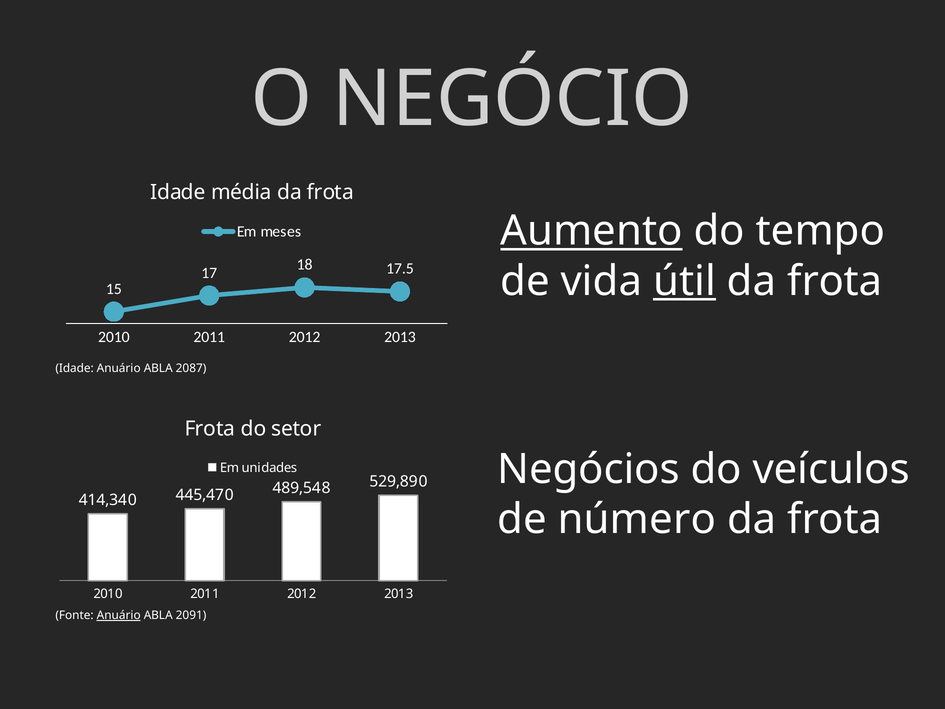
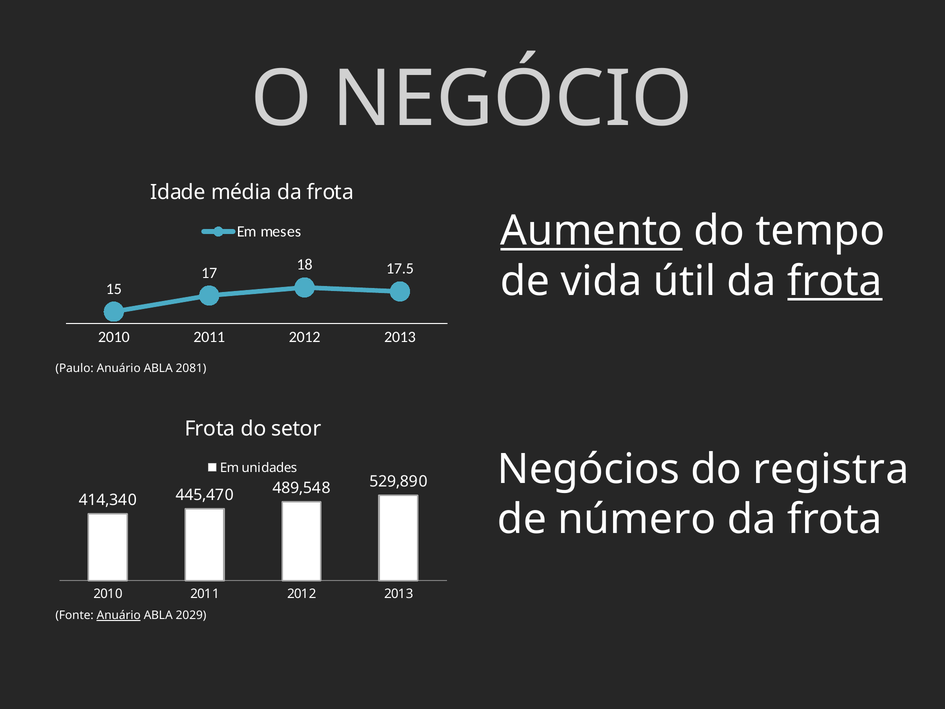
útil underline: present -> none (685, 281)
frota underline: none -> present (835, 281)
Idade: Idade -> Paulo (75, 368)
2087: 2087 -> 2081 (191, 368)
veículos: veículos -> registra (831, 469)
2091: 2091 -> 2029 (191, 615)
